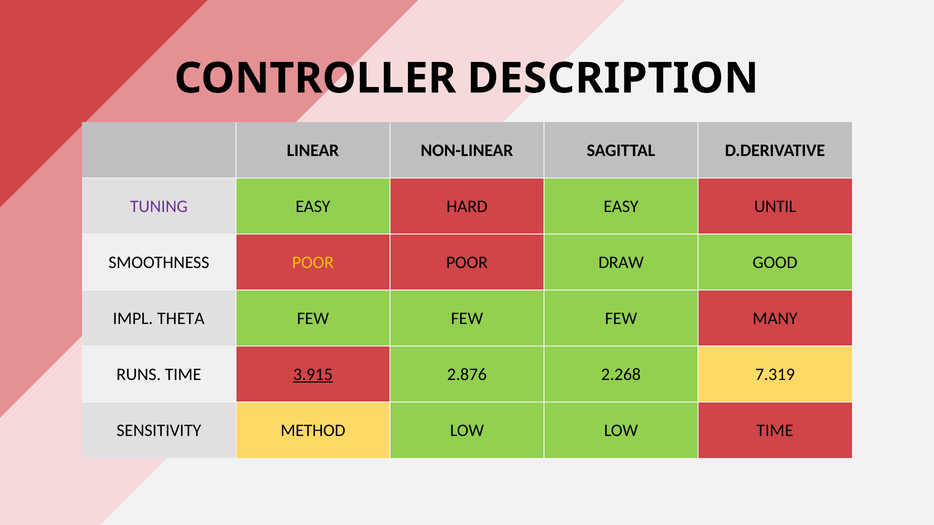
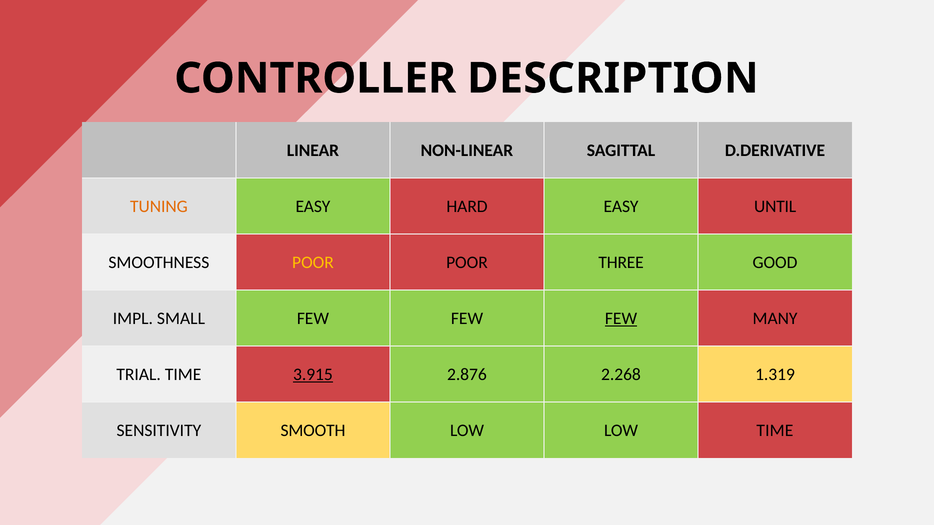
TUNING colour: purple -> orange (159, 206)
DRAW: DRAW -> THREE (621, 263)
THETA: THETA -> SMALL (181, 319)
FEW underline: none -> present (621, 319)
RUNS: RUNS -> TRIAL (139, 375)
7.319: 7.319 -> 1.319 (775, 375)
METHOD: METHOD -> SMOOTH (313, 431)
